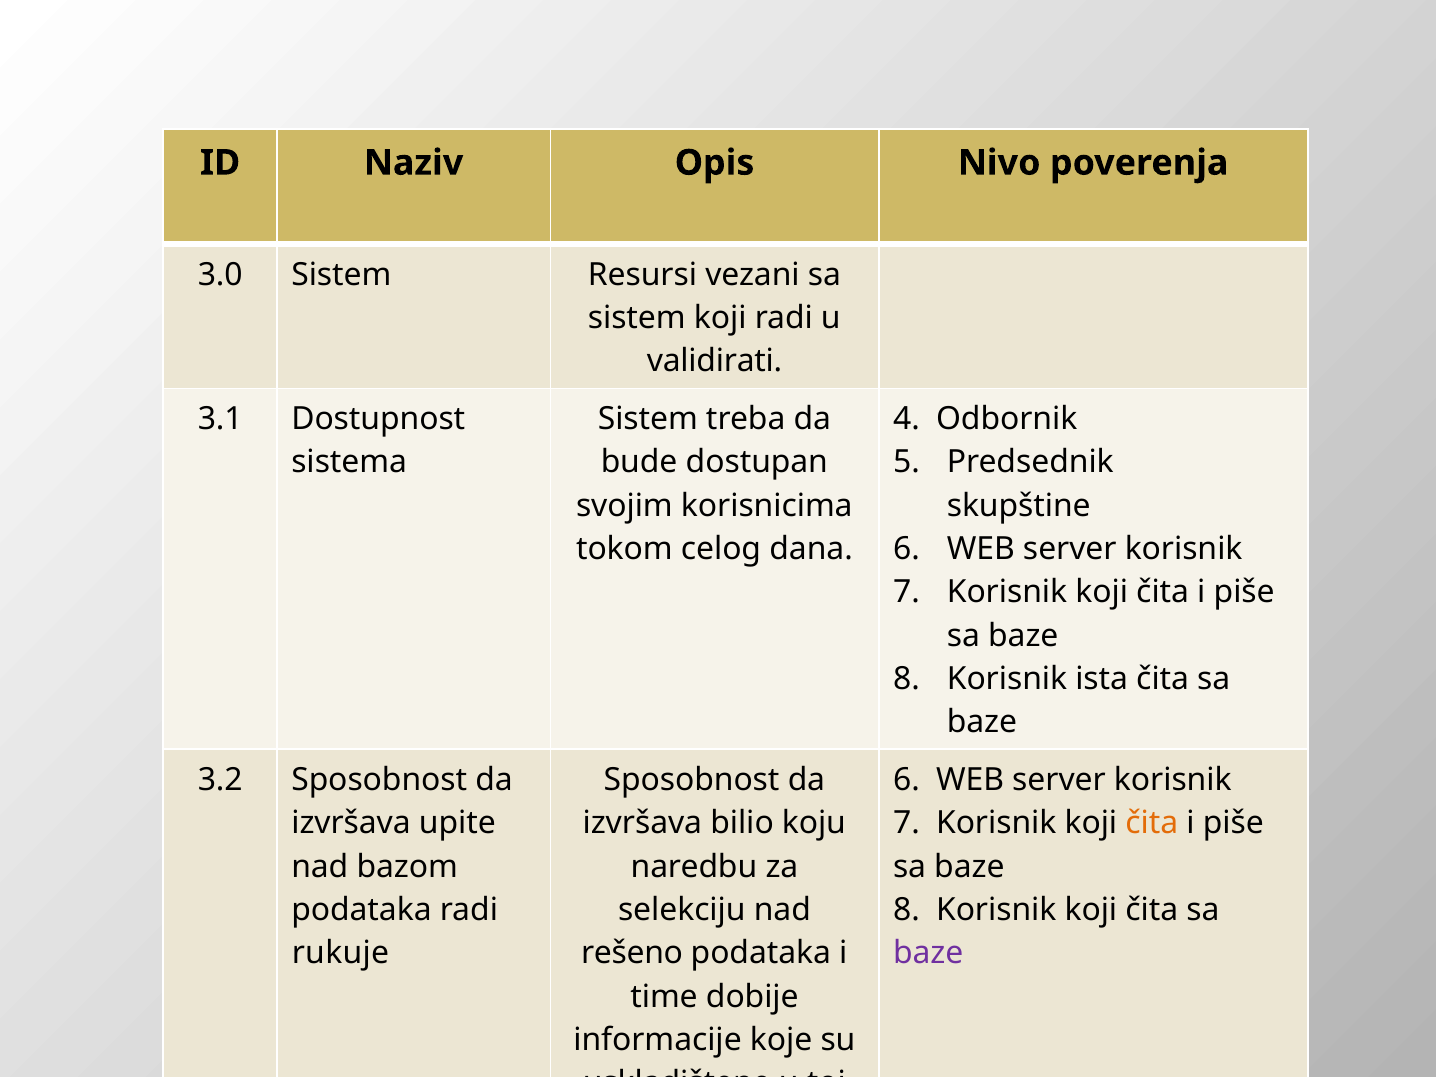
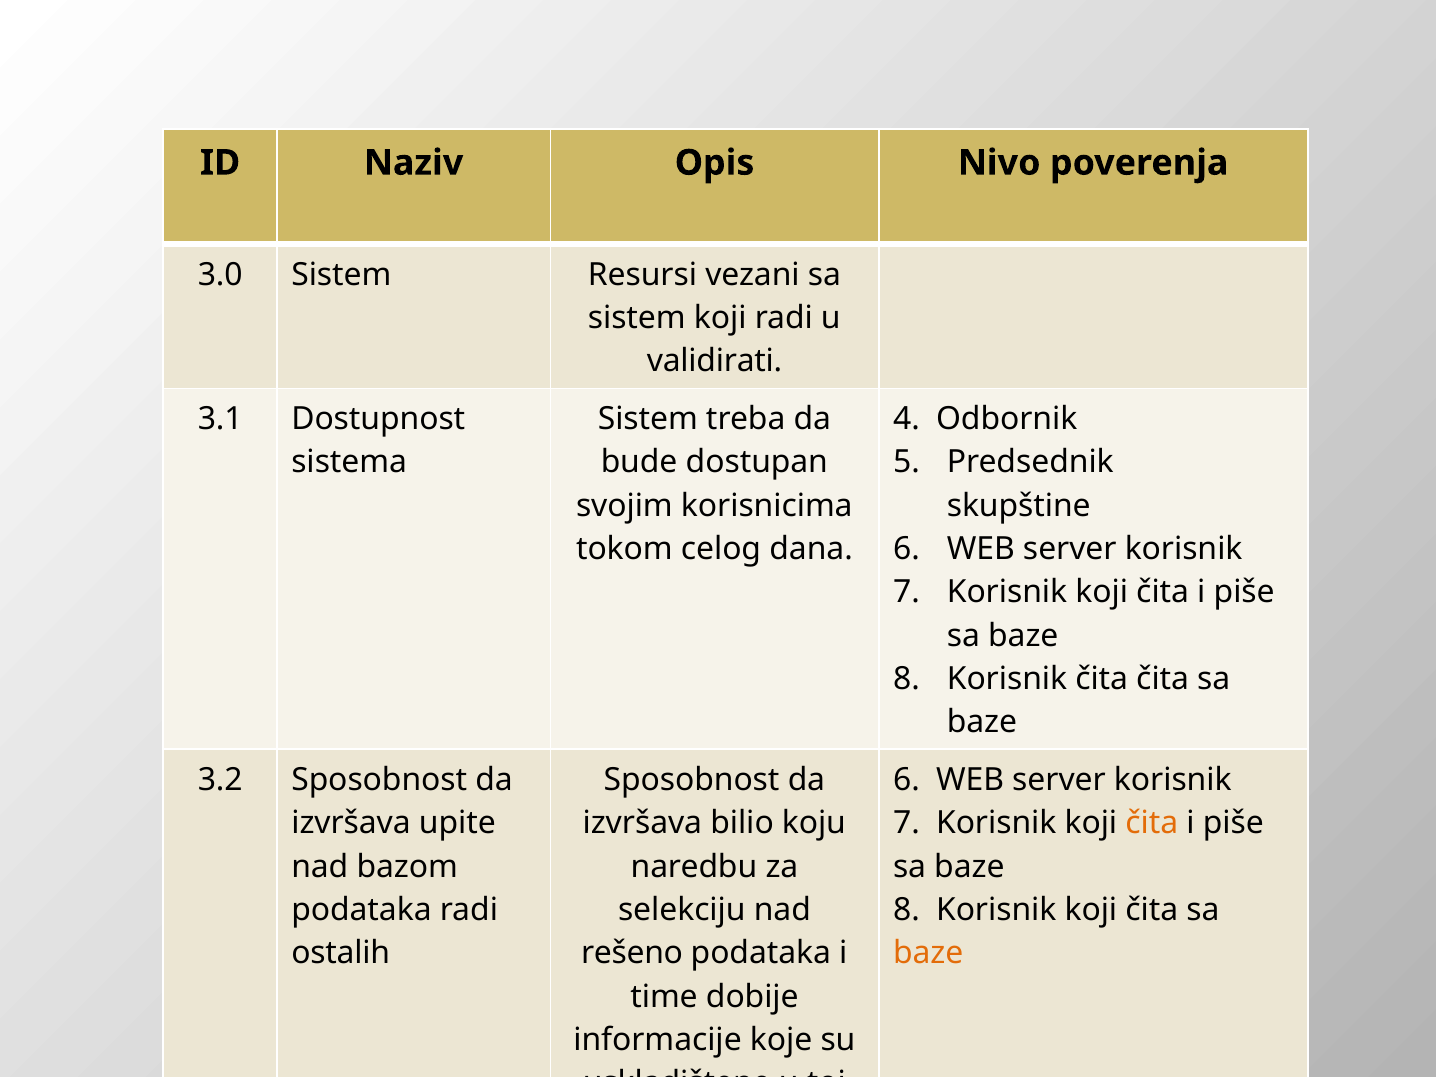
Korisnik ista: ista -> čita (1102, 679)
rukuje: rukuje -> ostalih (341, 953)
baze colour: purple -> orange (928, 953)
